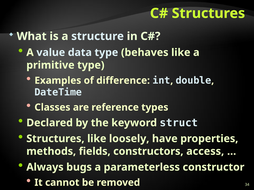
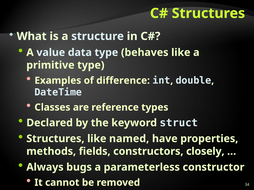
loosely: loosely -> named (129, 139)
access: access -> closely (205, 152)
